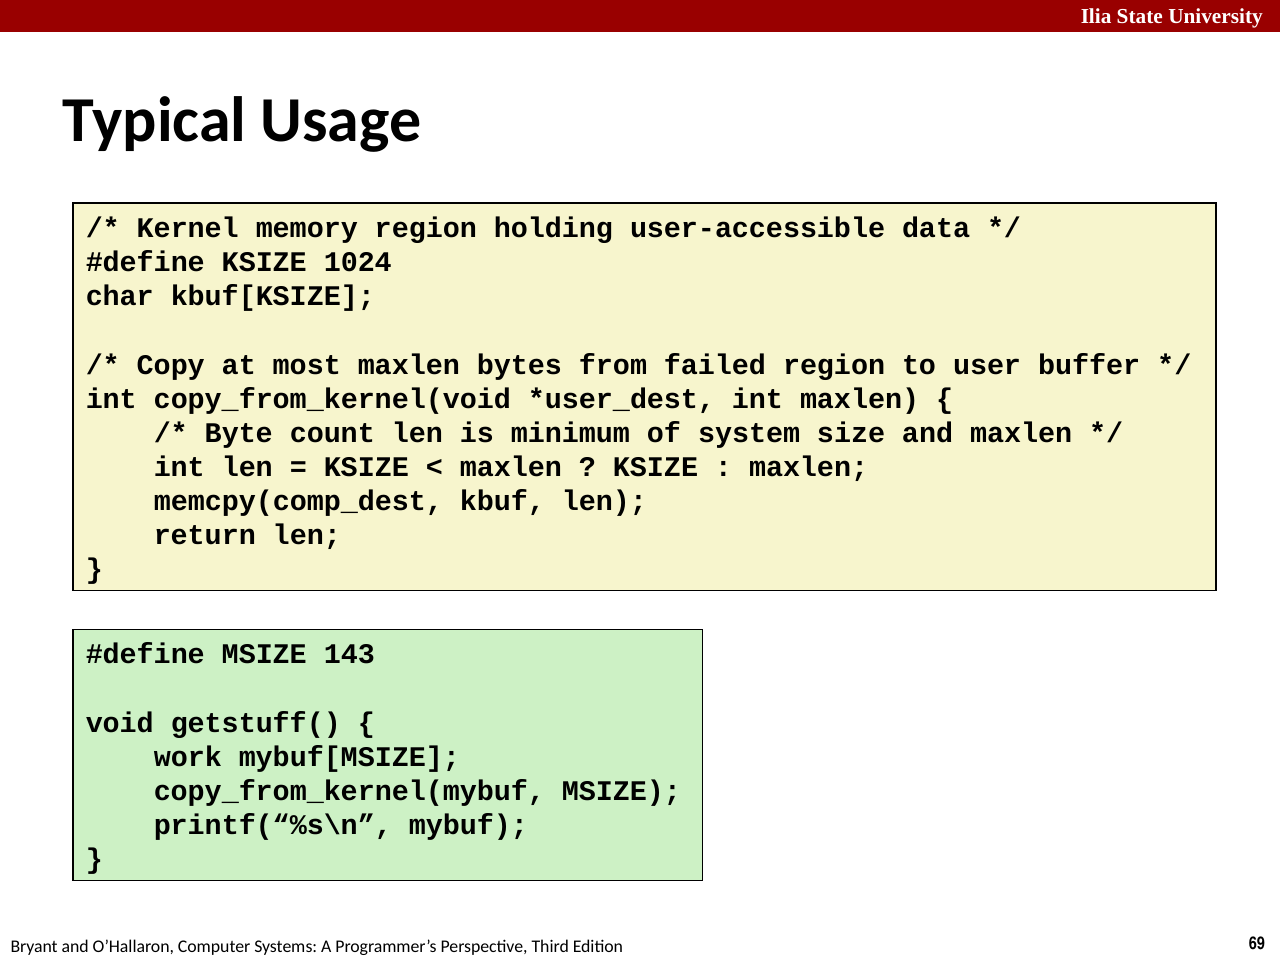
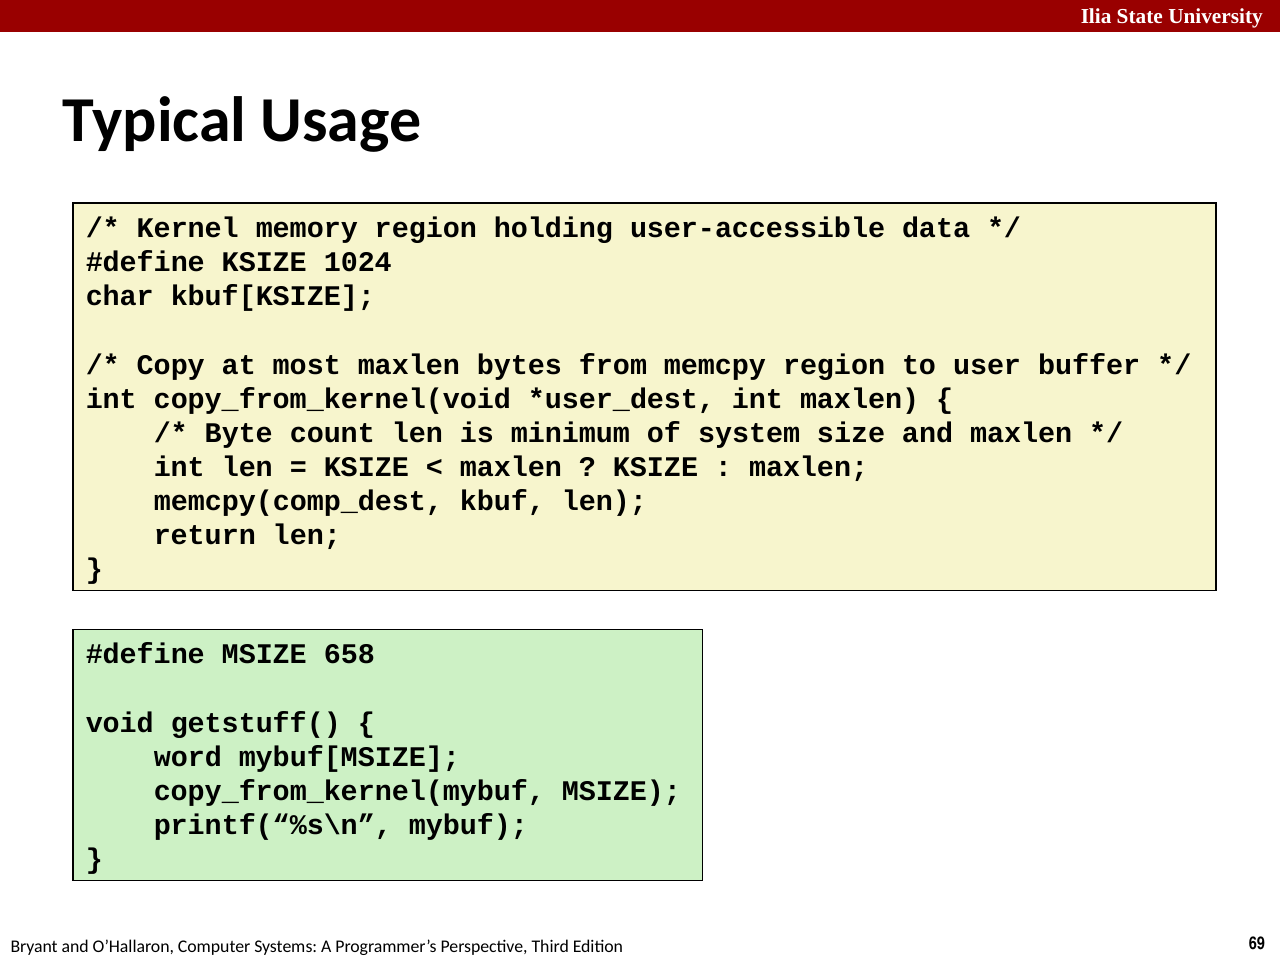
failed: failed -> memcpy (715, 365)
143: 143 -> 658 (349, 655)
work: work -> word (188, 757)
